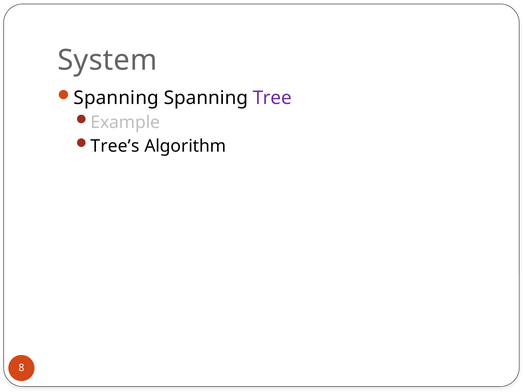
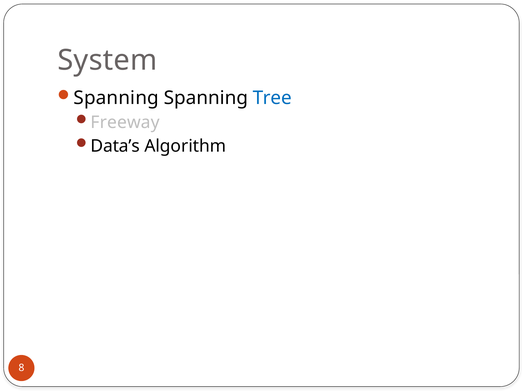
Tree colour: purple -> blue (272, 98)
Example: Example -> Freeway (125, 122)
Tree’s: Tree’s -> Data’s (115, 146)
